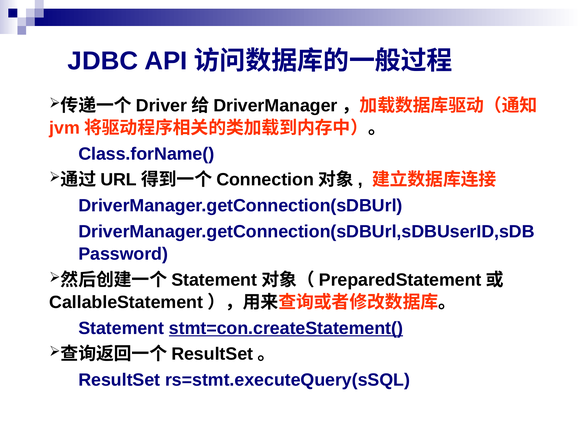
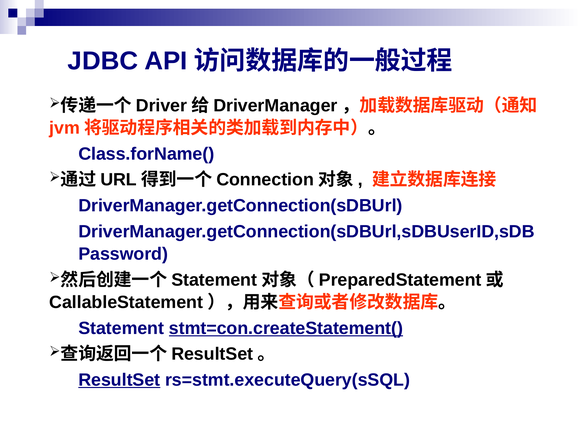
ResultSet underline: none -> present (119, 380)
